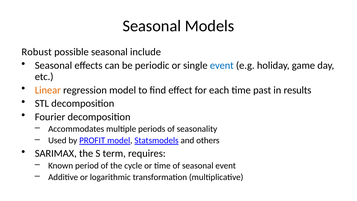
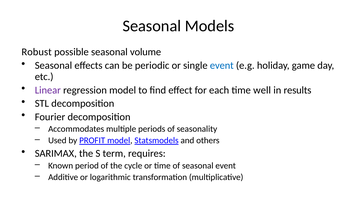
include: include -> volume (146, 52)
Linear colour: orange -> purple (48, 90)
past: past -> well (262, 90)
